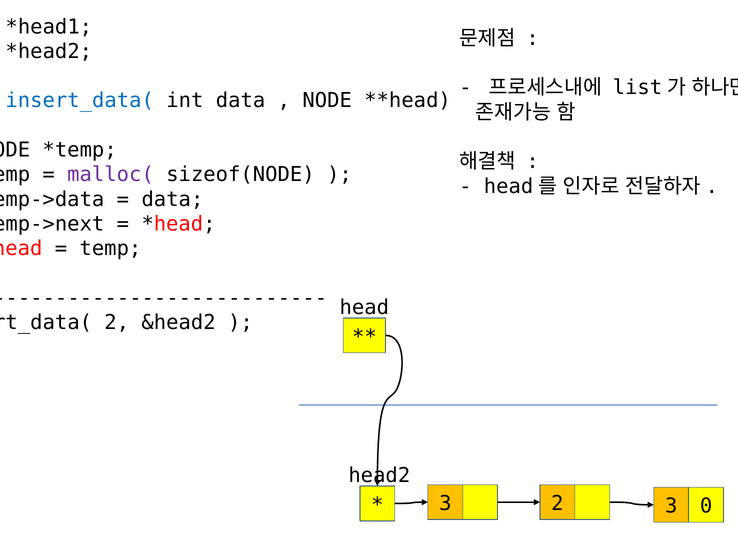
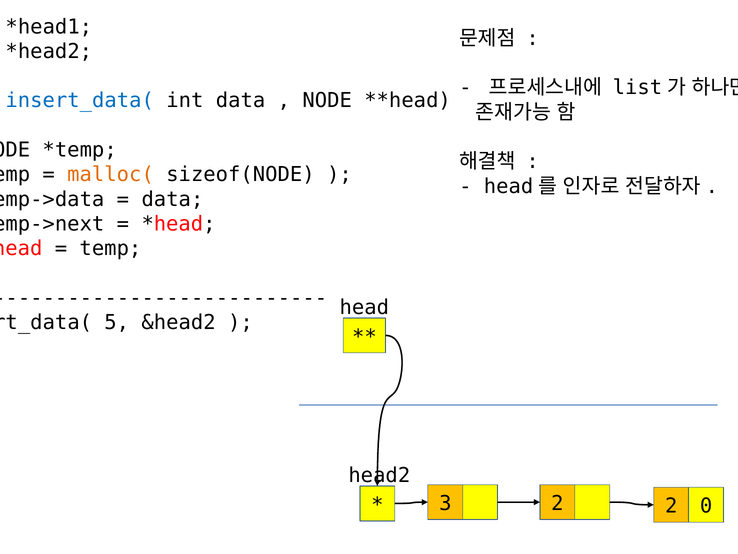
malloc( colour: purple -> orange (111, 174)
2: 2 -> 5 (117, 322)
3: 3 -> 2 (671, 506)
